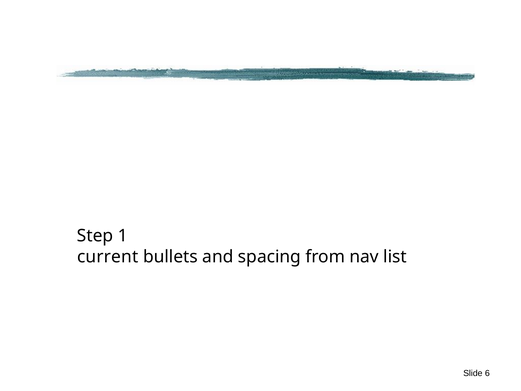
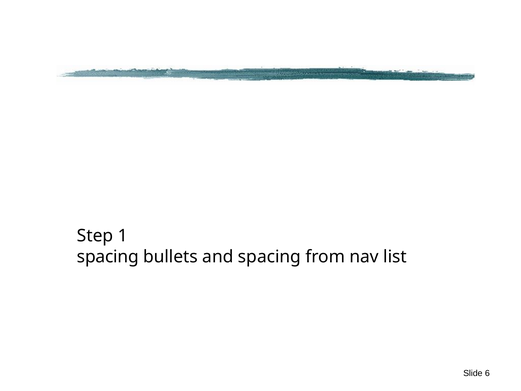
current: current -> spacing (108, 257)
